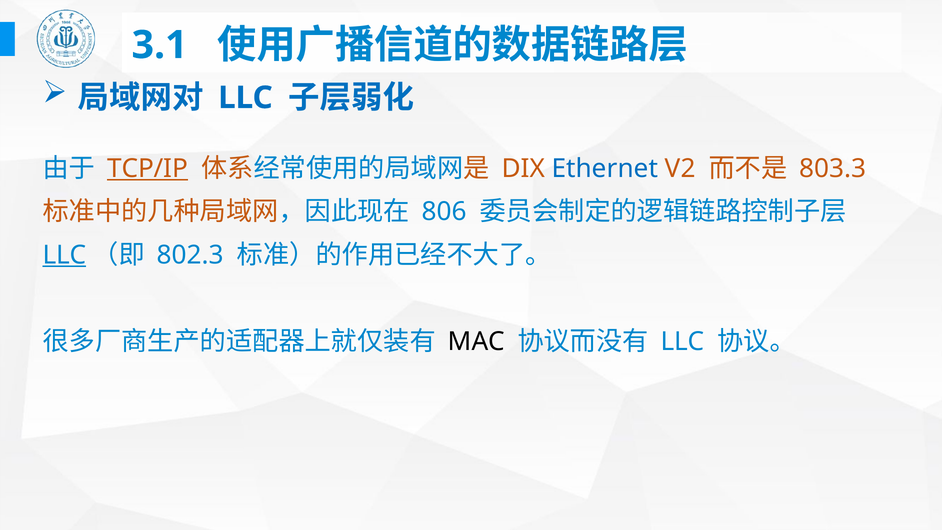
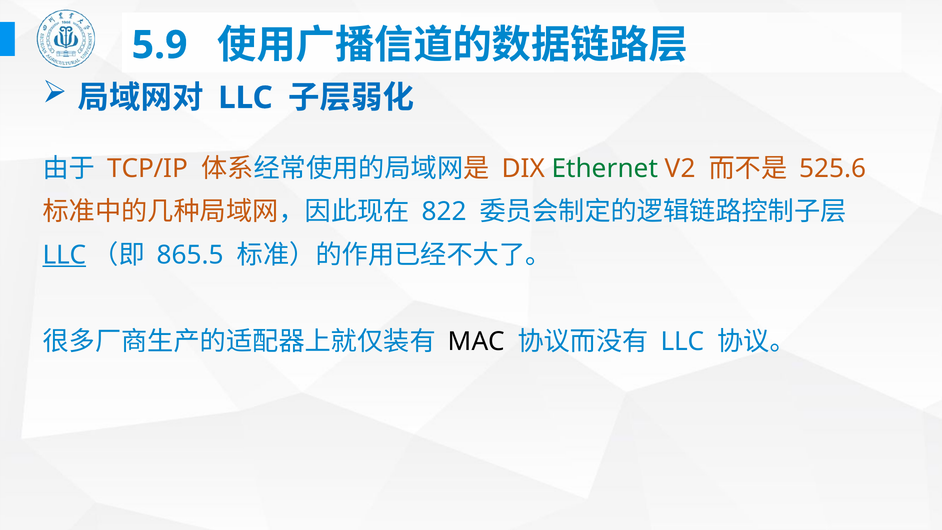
3.1: 3.1 -> 5.9 (160, 45)
TCP/IP underline: present -> none (148, 169)
Ethernet colour: blue -> green (605, 169)
803.3: 803.3 -> 525.6 (833, 169)
806: 806 -> 822 (444, 212)
802.3: 802.3 -> 865.5 (190, 255)
